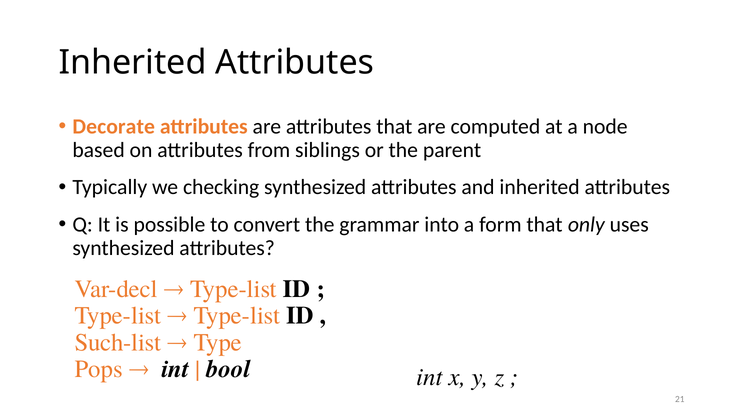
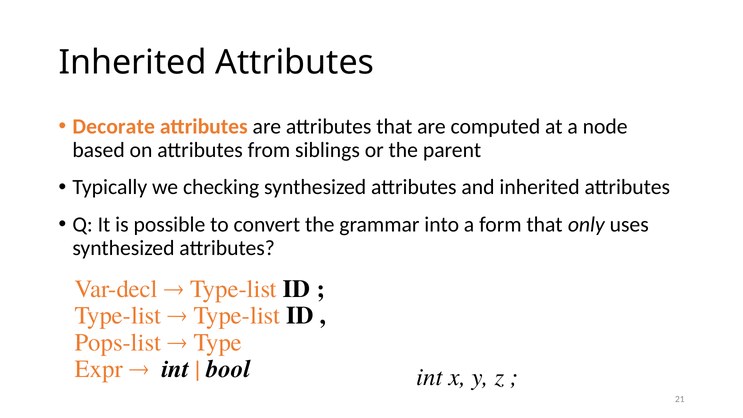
Such-list: Such-list -> Pops-list (118, 342)
Pops: Pops -> Expr (99, 369)
